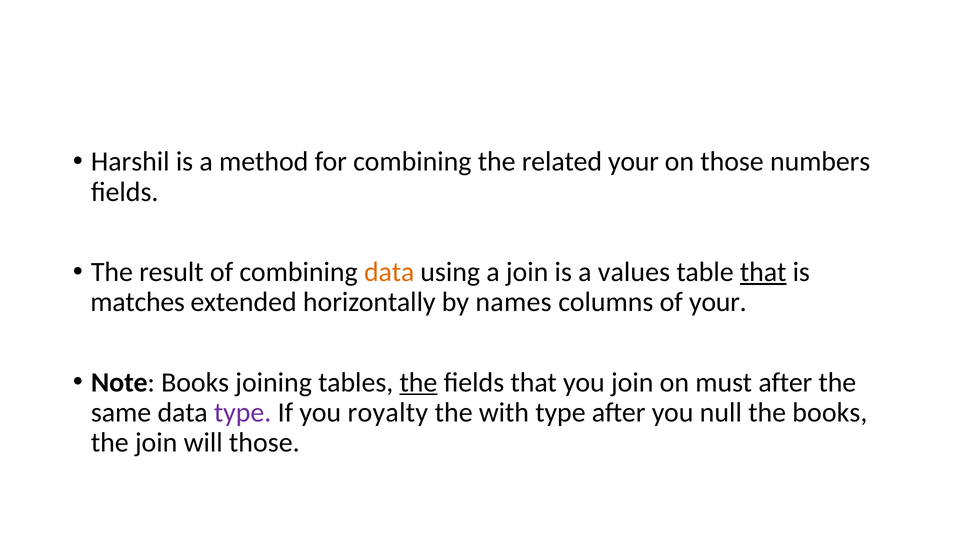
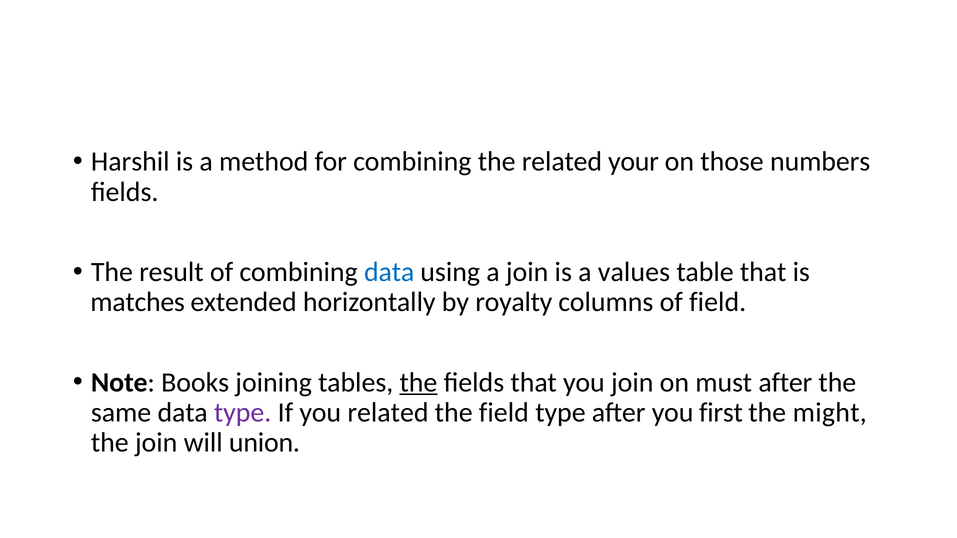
data colour: orange -> blue (389, 272)
that underline: present -> none (763, 272)
names: names -> royalty (514, 302)
of your: your -> field (718, 302)
you royalty: royalty -> related (388, 413)
the with: with -> field (504, 413)
null: null -> first (721, 413)
the books: books -> might (830, 413)
will those: those -> union (265, 443)
